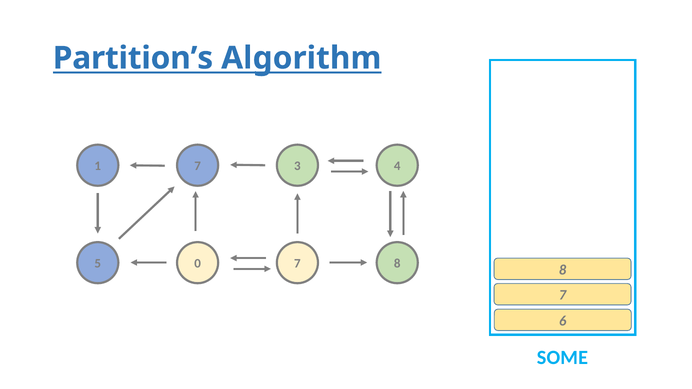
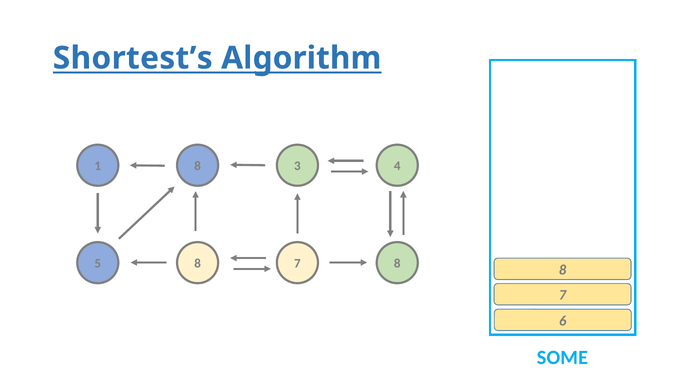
Partition’s: Partition’s -> Shortest’s (133, 58)
1 7: 7 -> 8 (198, 166)
5 0: 0 -> 8 (198, 264)
